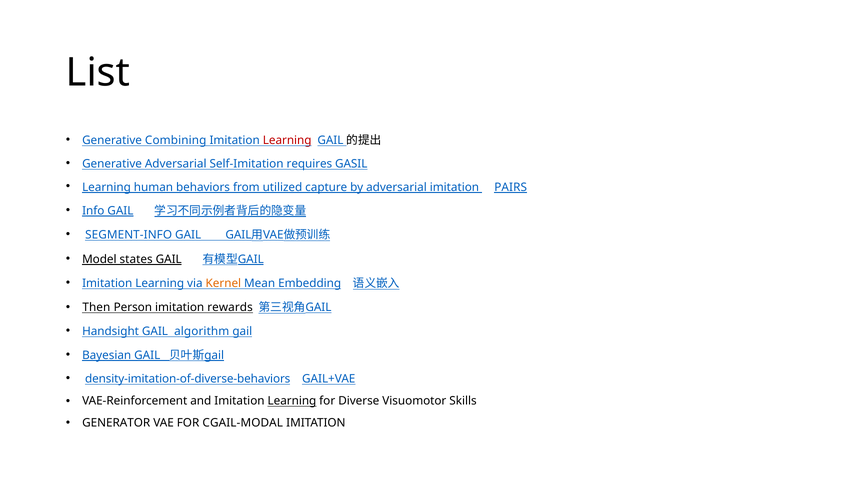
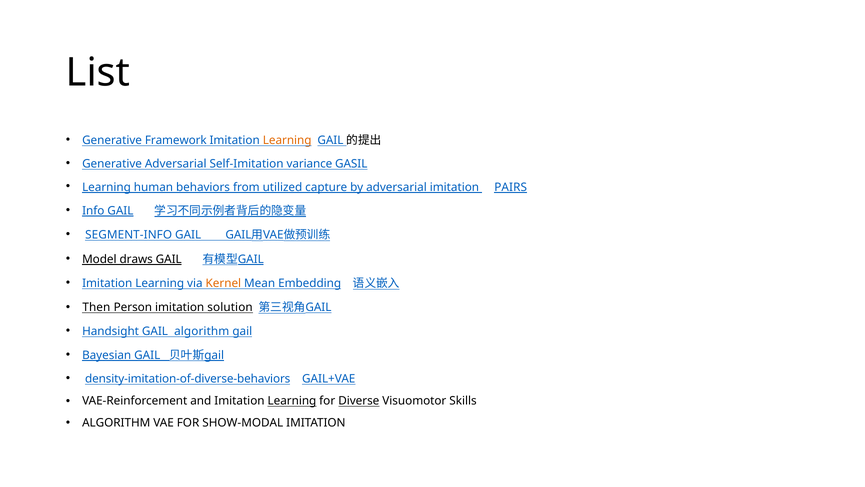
Combining: Combining -> Framework (176, 140)
Learning colour: red -> orange (287, 140)
requires: requires -> variance (309, 164)
states: states -> draws (136, 259)
rewards: rewards -> solution (230, 307)
Diverse underline: none -> present (359, 401)
GENERATOR: GENERATOR -> ALGORITHM (116, 422)
CGAIL-MODAL: CGAIL-MODAL -> SHOW-MODAL (243, 422)
